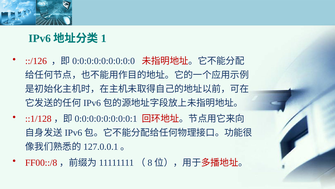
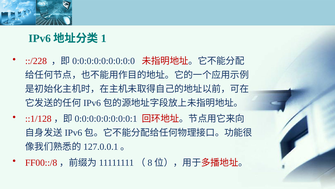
::/126: ::/126 -> ::/228 (36, 61)
